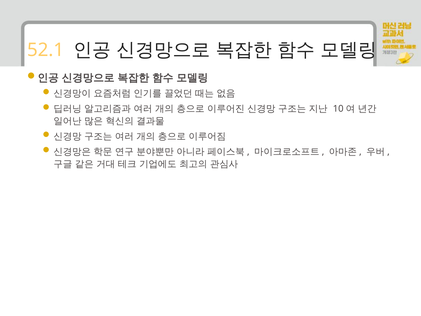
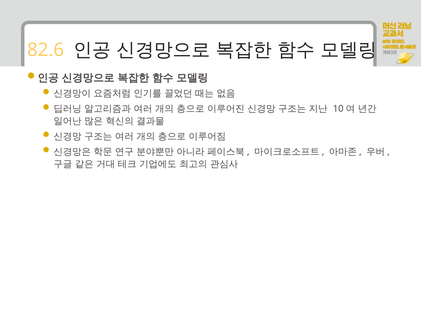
52.1: 52.1 -> 82.6 (46, 50)
